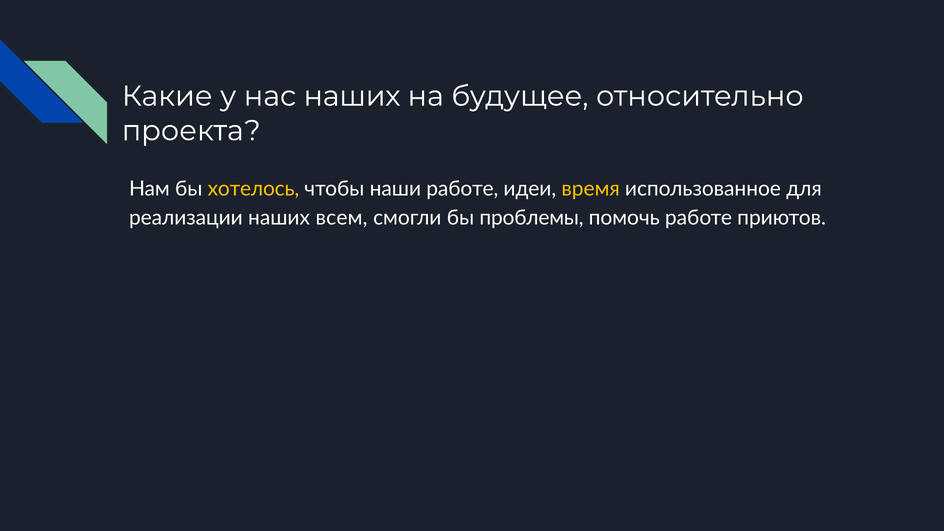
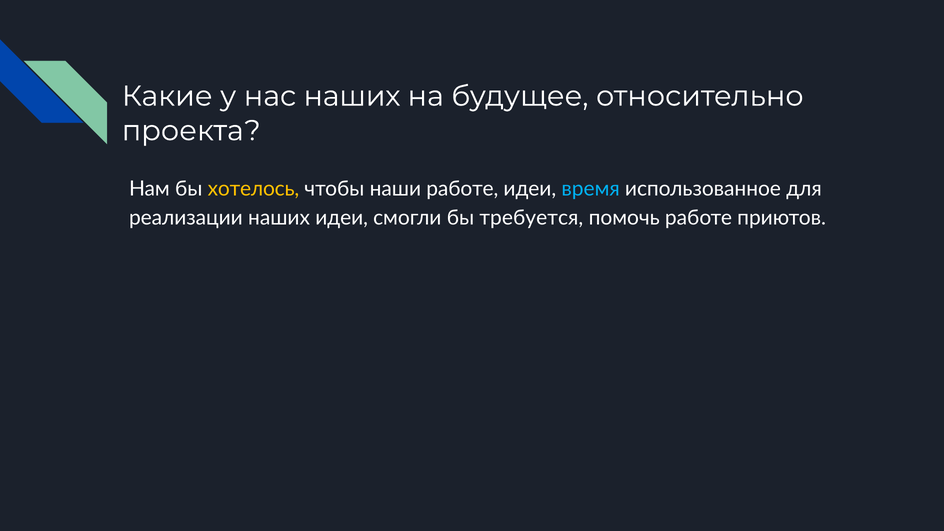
время colour: yellow -> light blue (591, 189)
наших всем: всем -> идеи (342, 218)
проблемы: проблемы -> требуется (531, 218)
